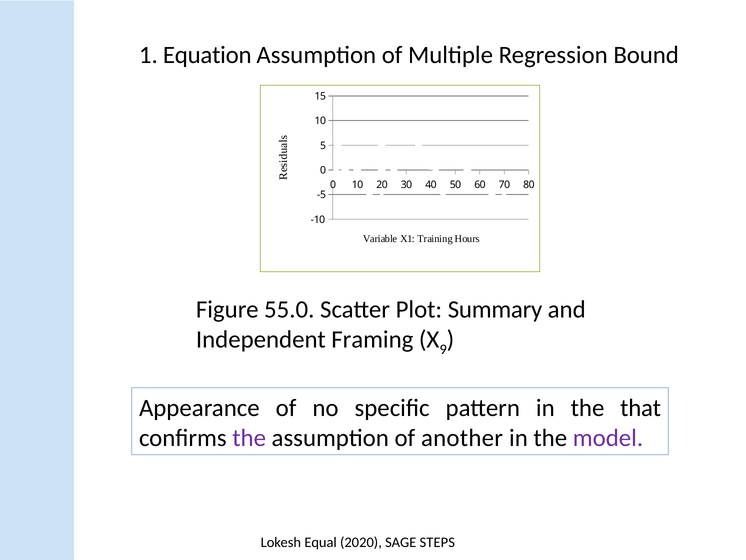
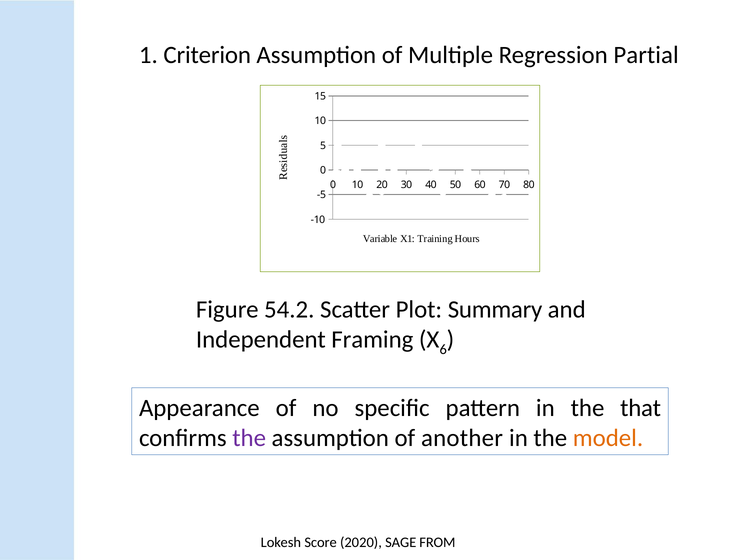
Equation: Equation -> Criterion (207, 55)
Bound: Bound -> Partial (646, 55)
55.0: 55.0 -> 54.2 (289, 309)
9: 9 -> 6 (443, 349)
model colour: purple -> orange (608, 437)
Equal: Equal -> Score (321, 542)
STEPS: STEPS -> FROM (437, 542)
